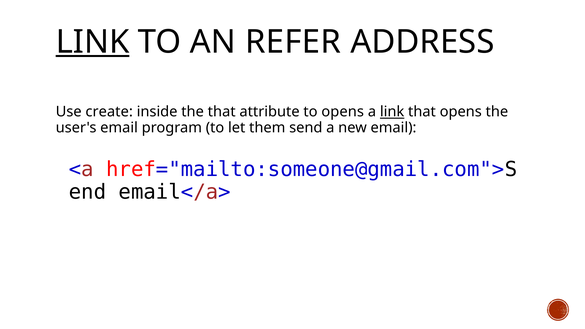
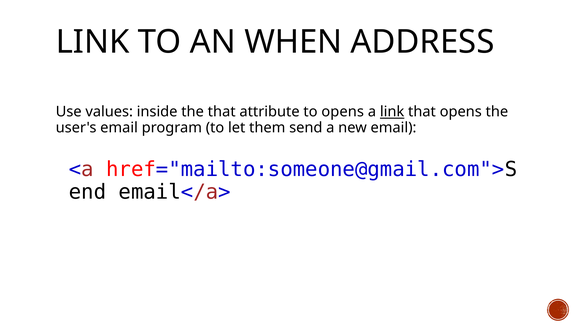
LINK underline: present -> none (93, 42)
REFER: REFER -> WHEN (293, 42)
create: create -> values (109, 112)
